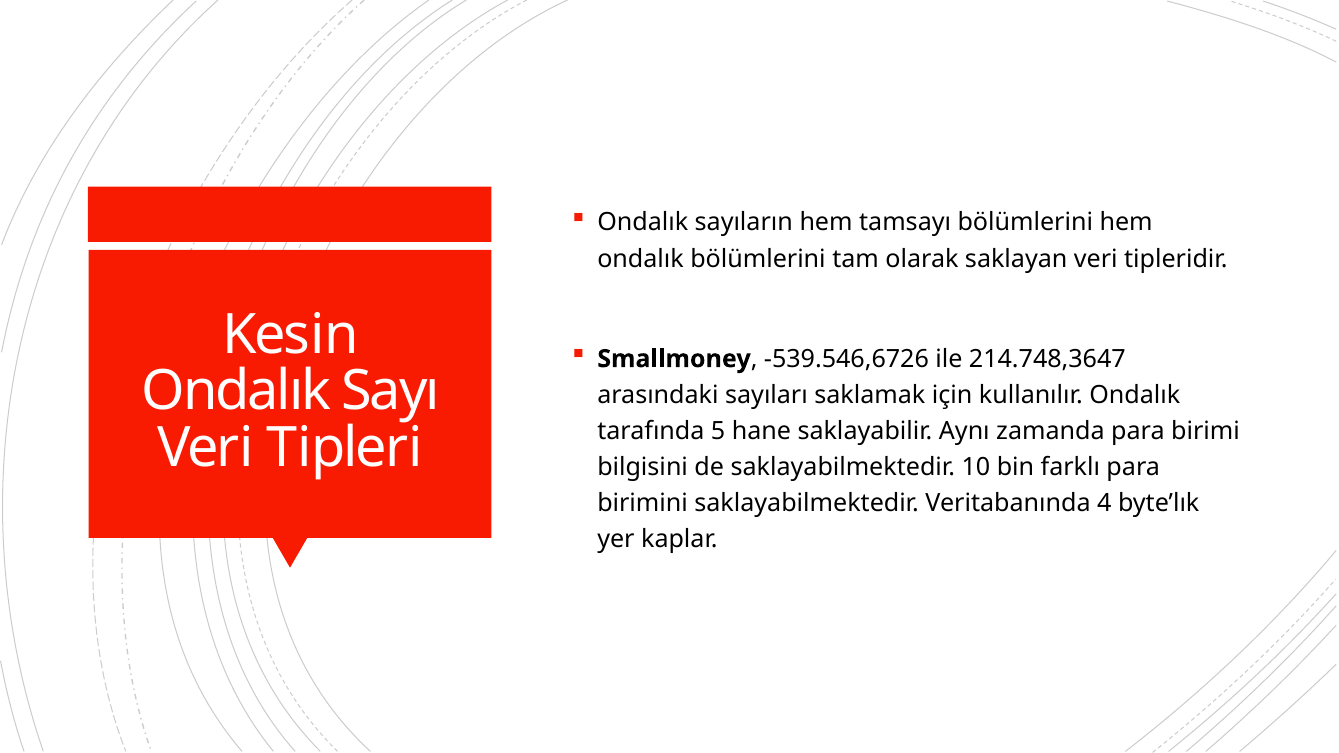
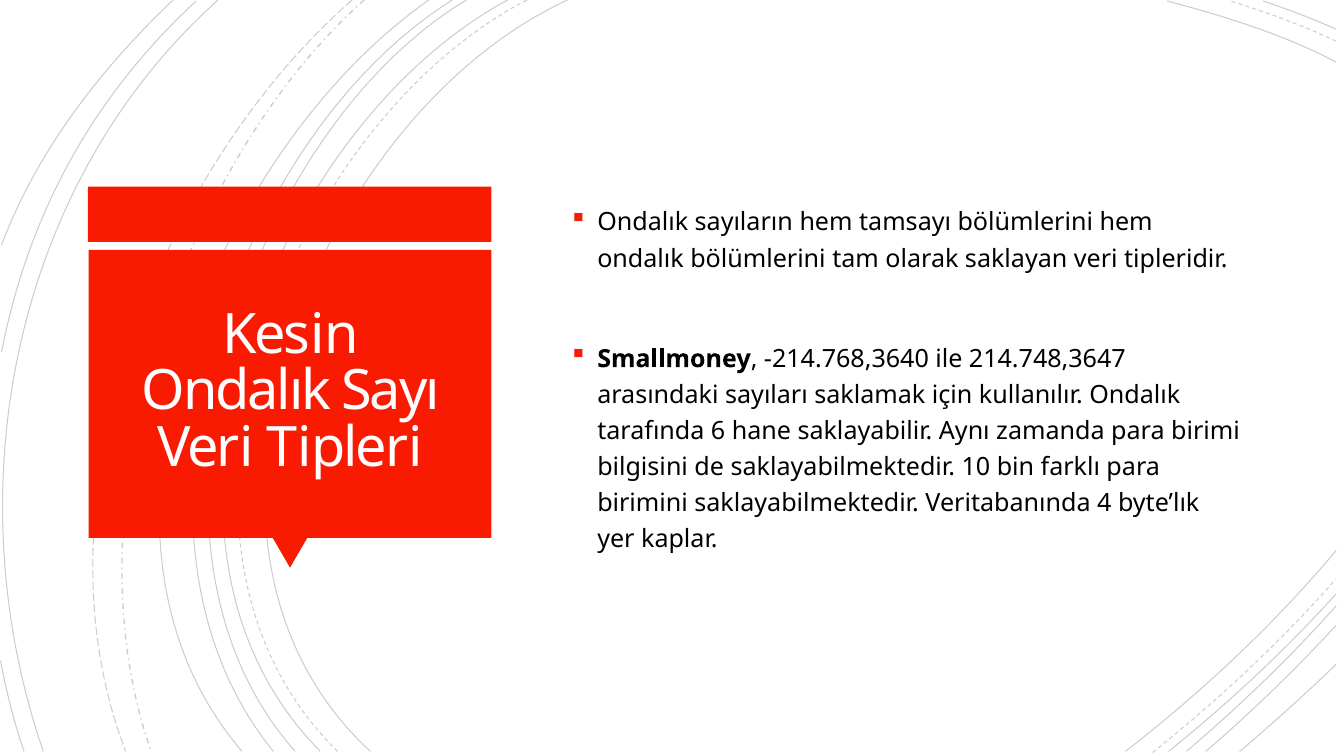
-539.546,6726: -539.546,6726 -> -214.768,3640 (846, 359)
5: 5 -> 6 (718, 431)
